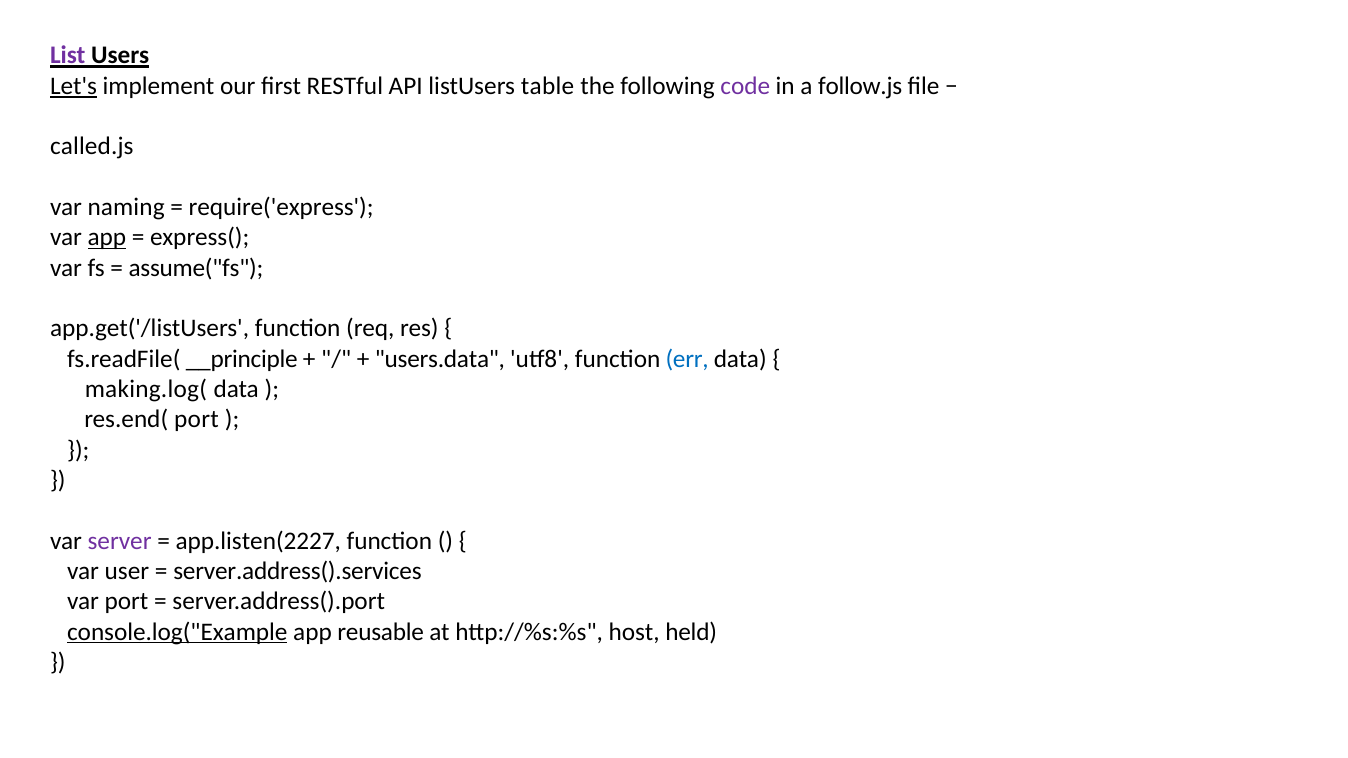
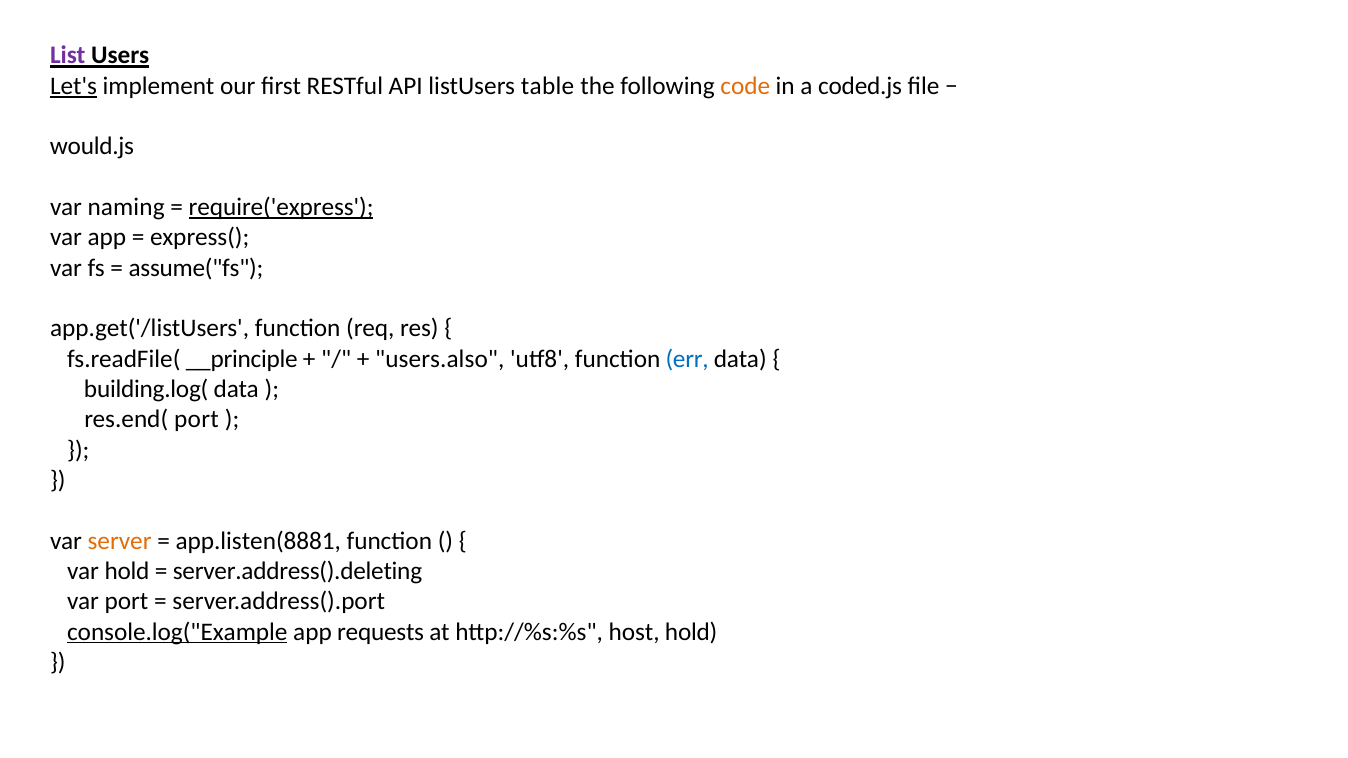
code colour: purple -> orange (745, 86)
follow.js: follow.js -> coded.js (860, 86)
called.js: called.js -> would.js (92, 147)
require('express underline: none -> present (281, 207)
app underline: present -> none (107, 238)
users.data: users.data -> users.also (440, 359)
making.log(: making.log( -> building.log( (146, 389)
server colour: purple -> orange (120, 541)
app.listen(2227: app.listen(2227 -> app.listen(8881 (258, 541)
var user: user -> hold (127, 571)
server.address().services: server.address().services -> server.address().deleting (297, 571)
reusable: reusable -> requests (381, 632)
host held: held -> hold (691, 632)
